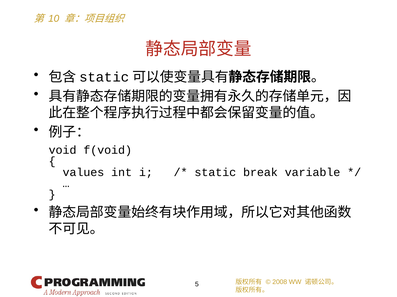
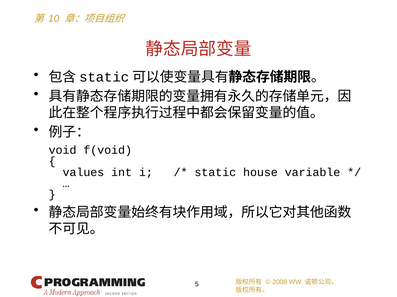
break: break -> house (260, 173)
